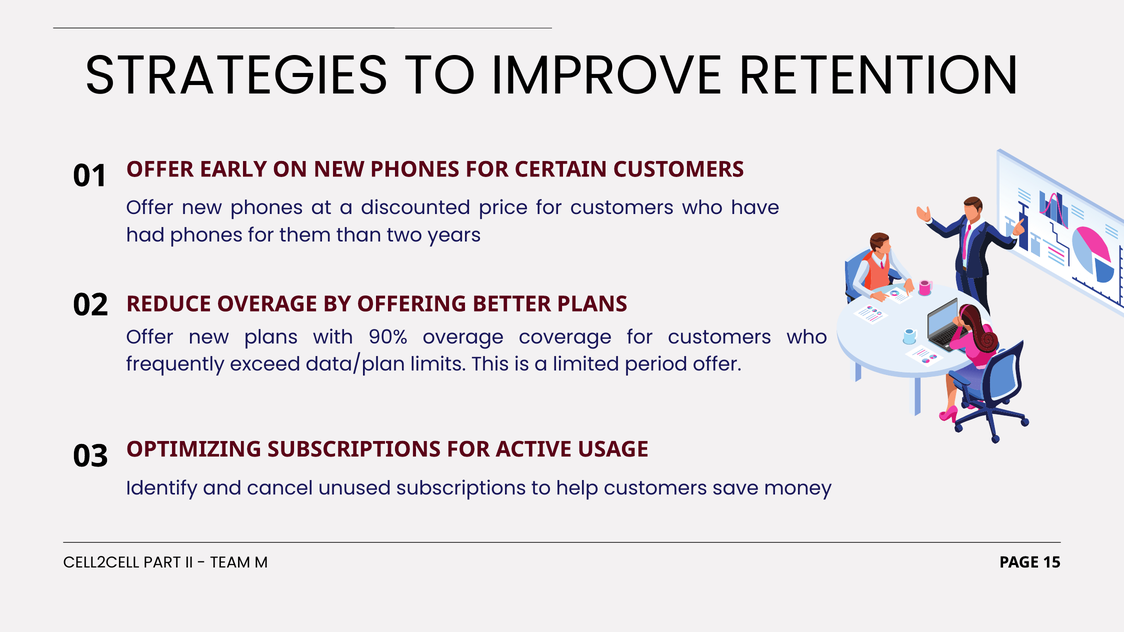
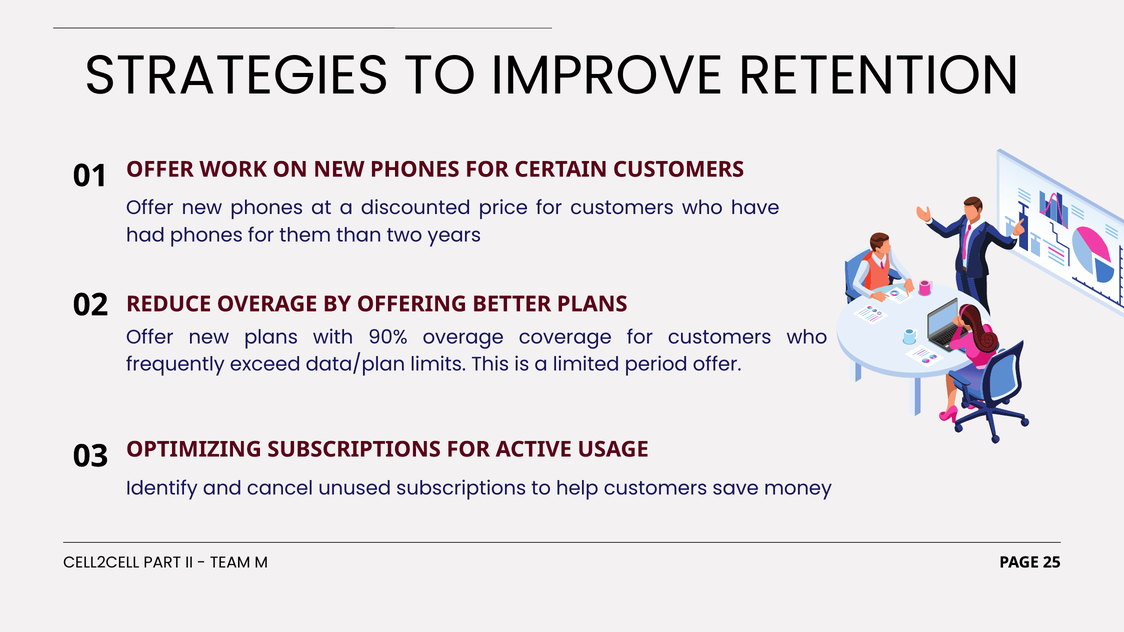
EARLY: EARLY -> WORK (233, 170)
15: 15 -> 25 (1052, 563)
